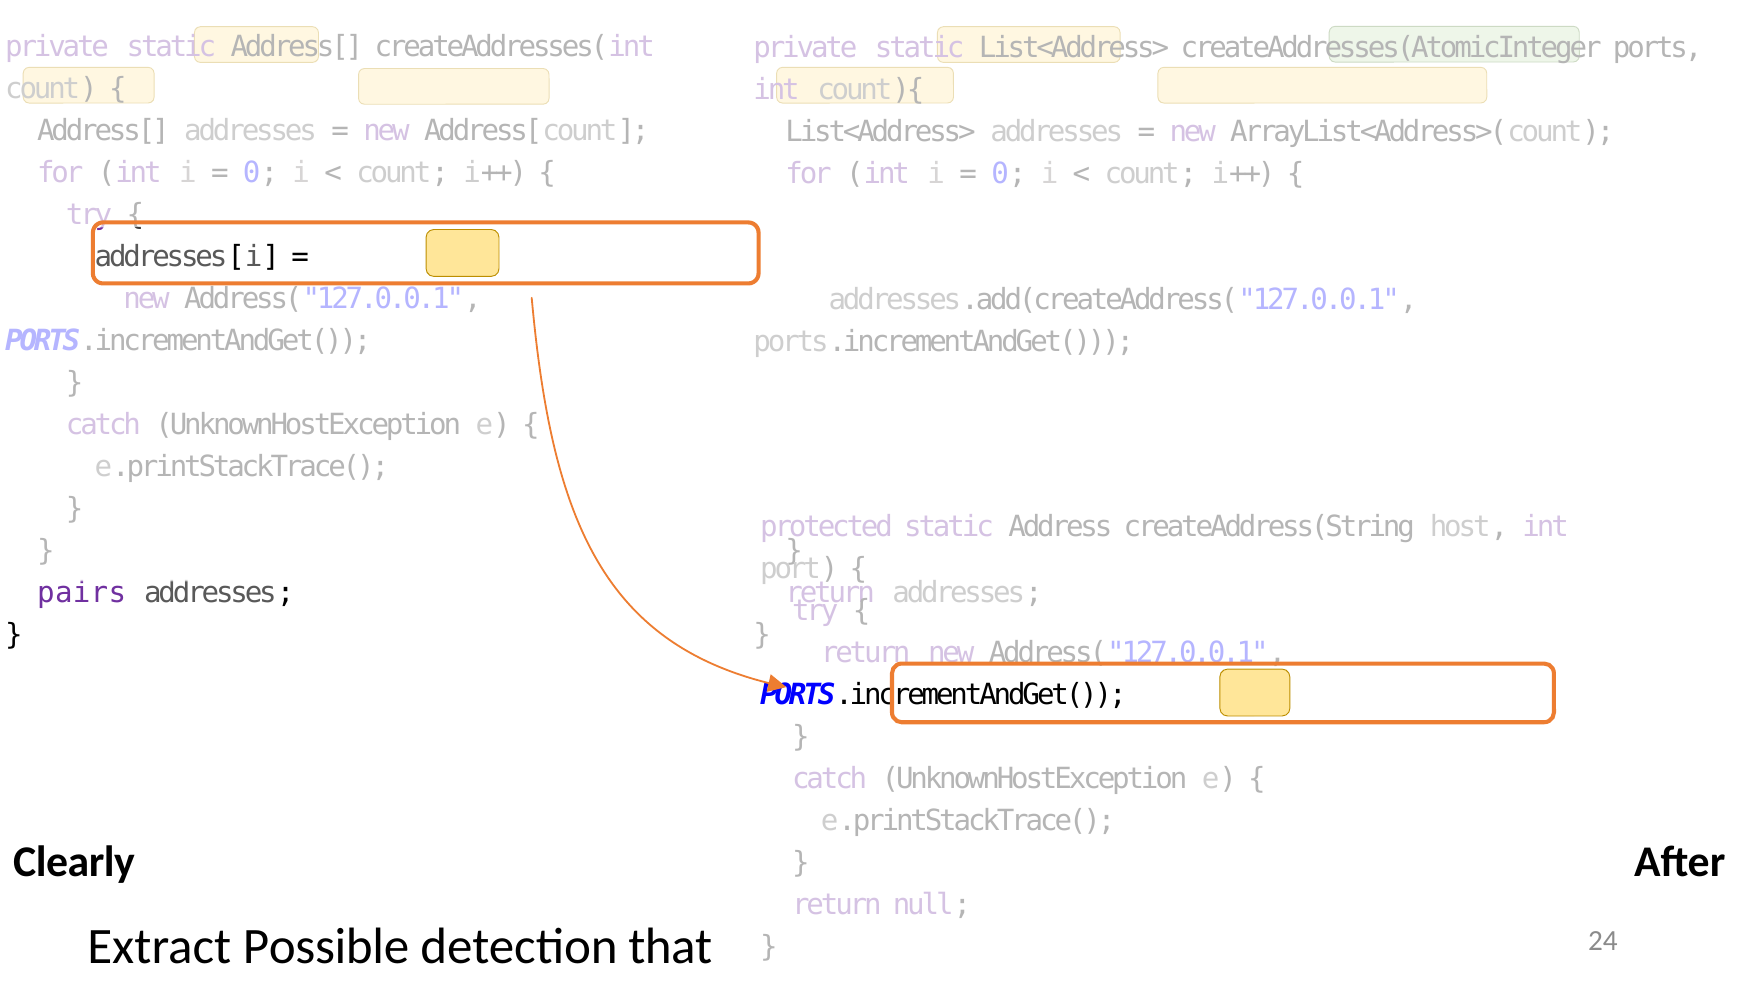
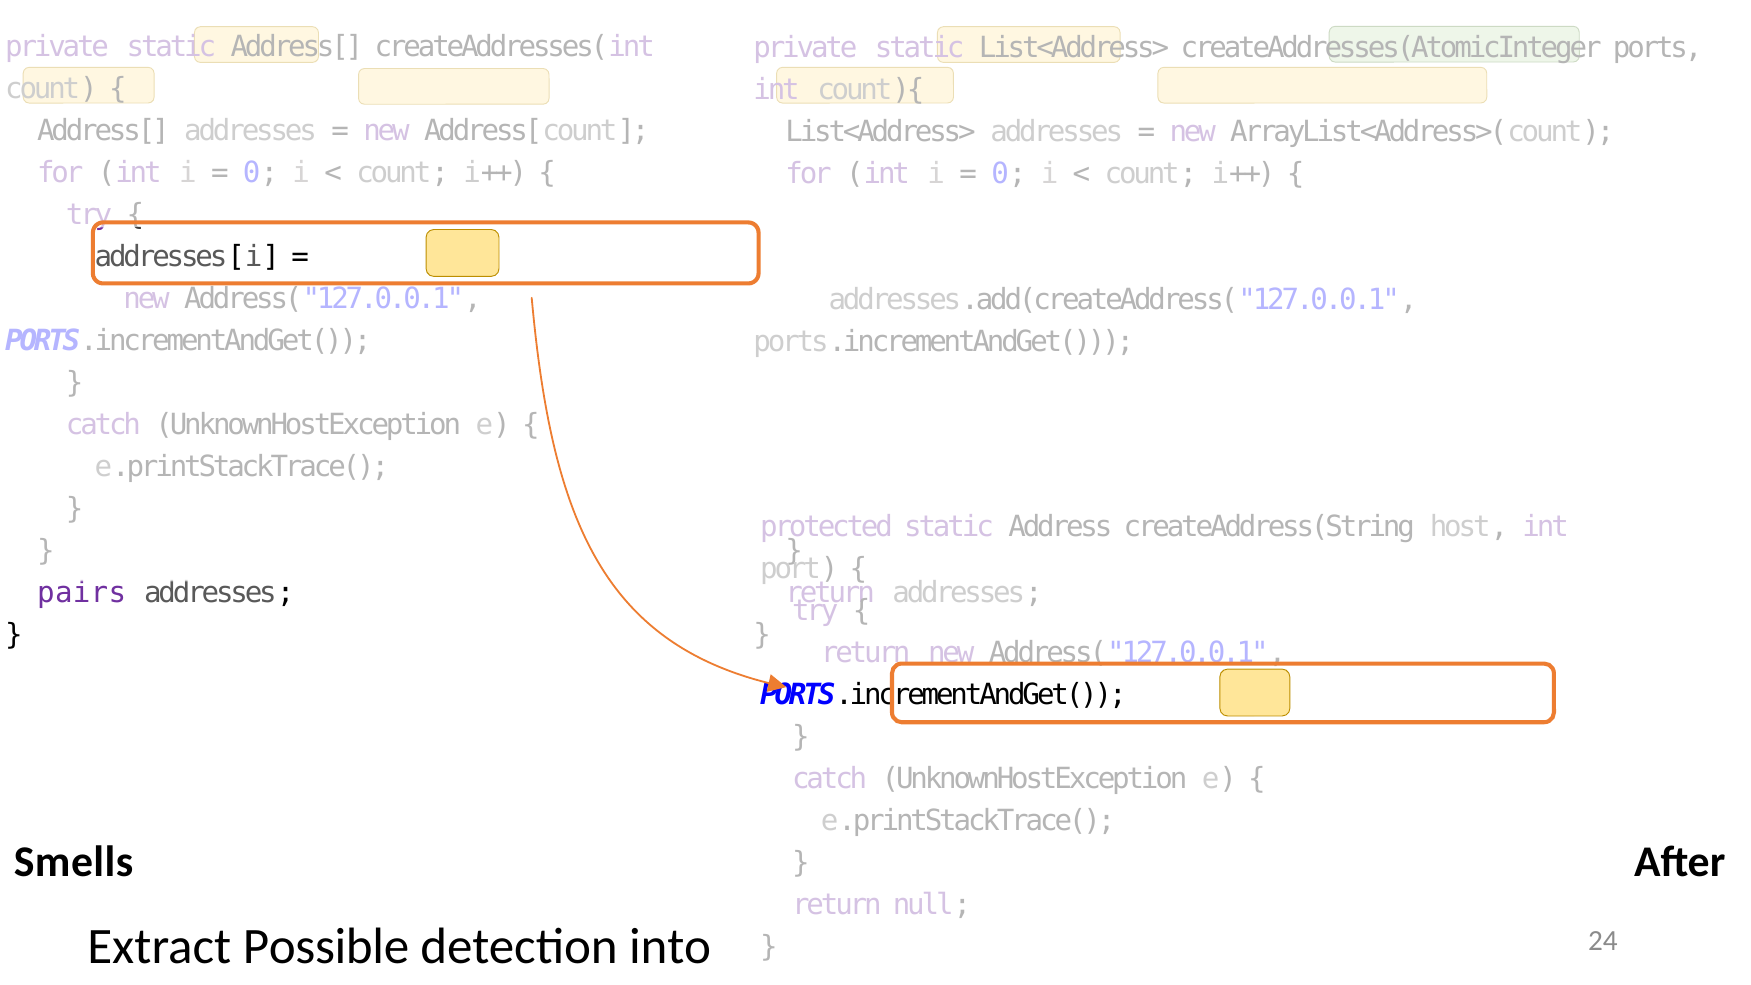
Clearly: Clearly -> Smells (74, 862)
that: that -> into (670, 947)
